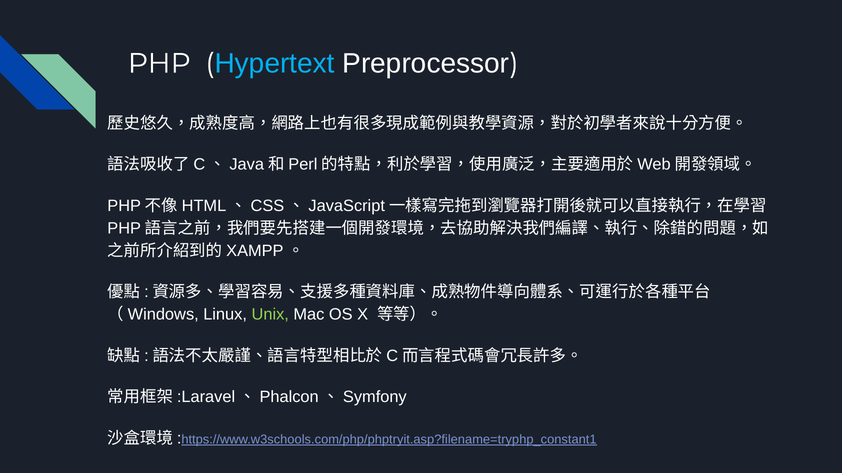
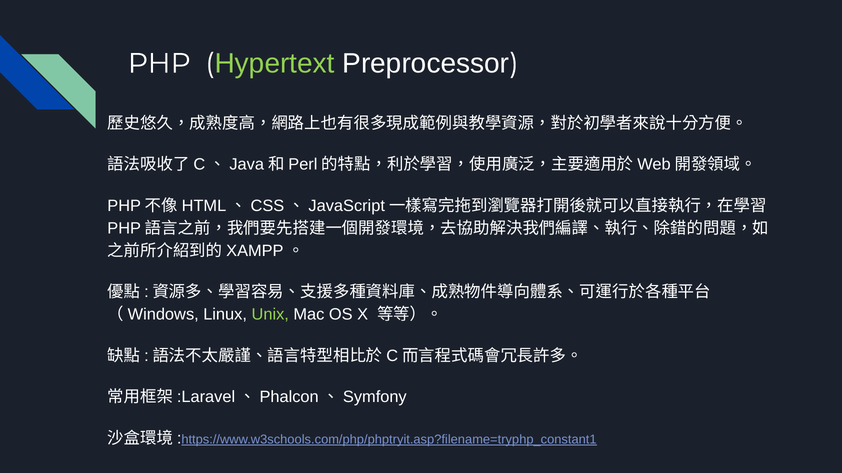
Hypertext colour: light blue -> light green (275, 63)
